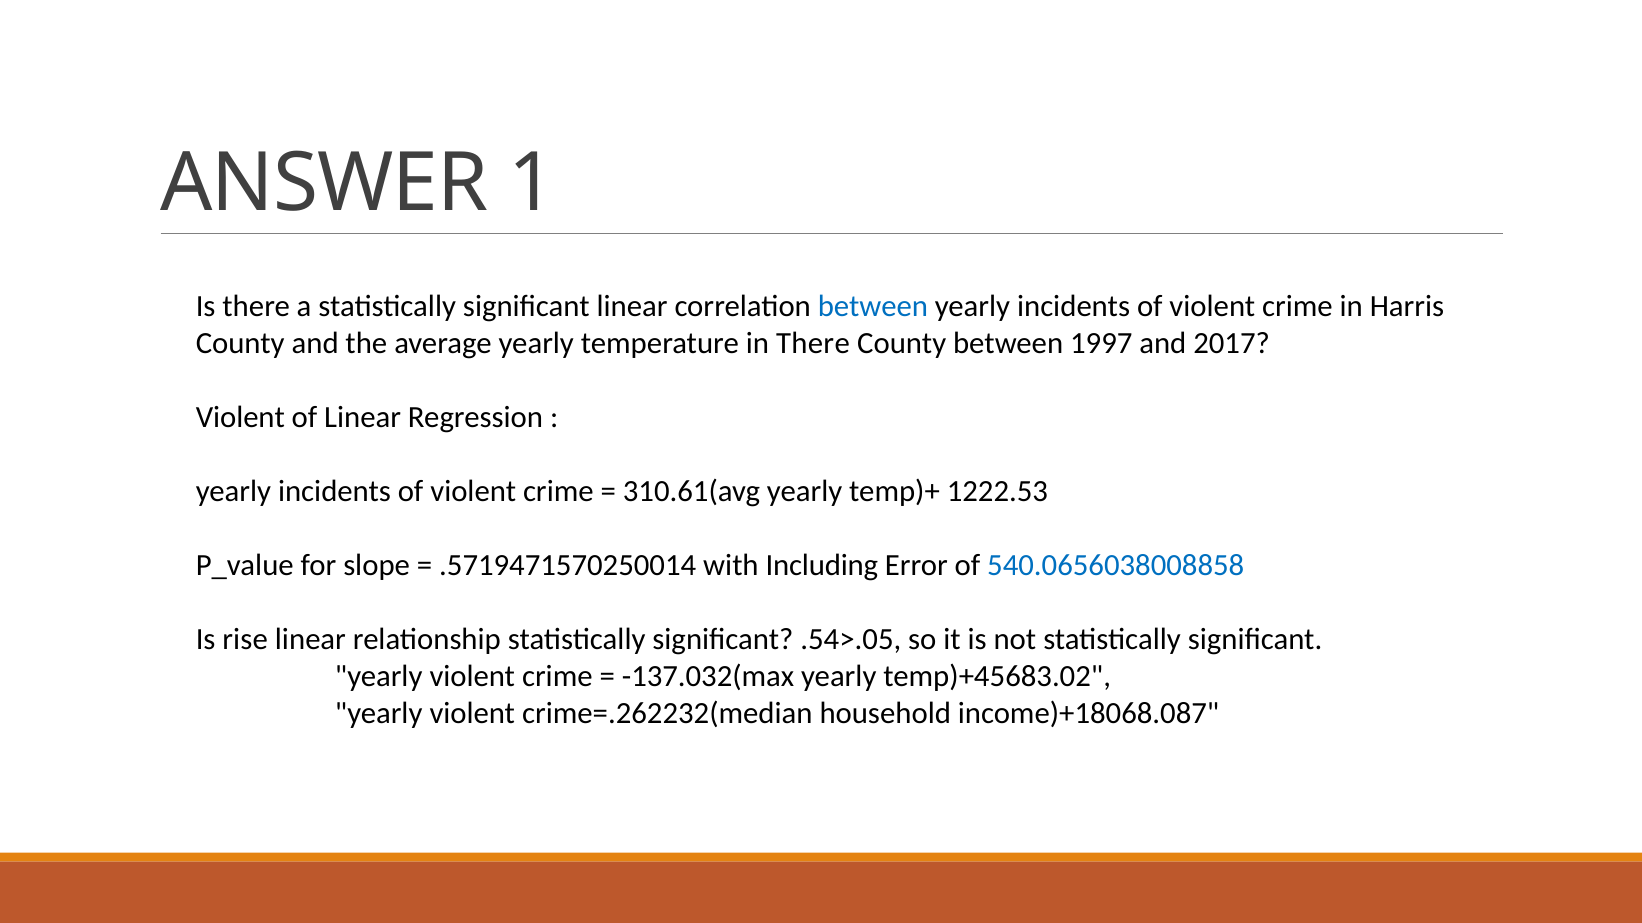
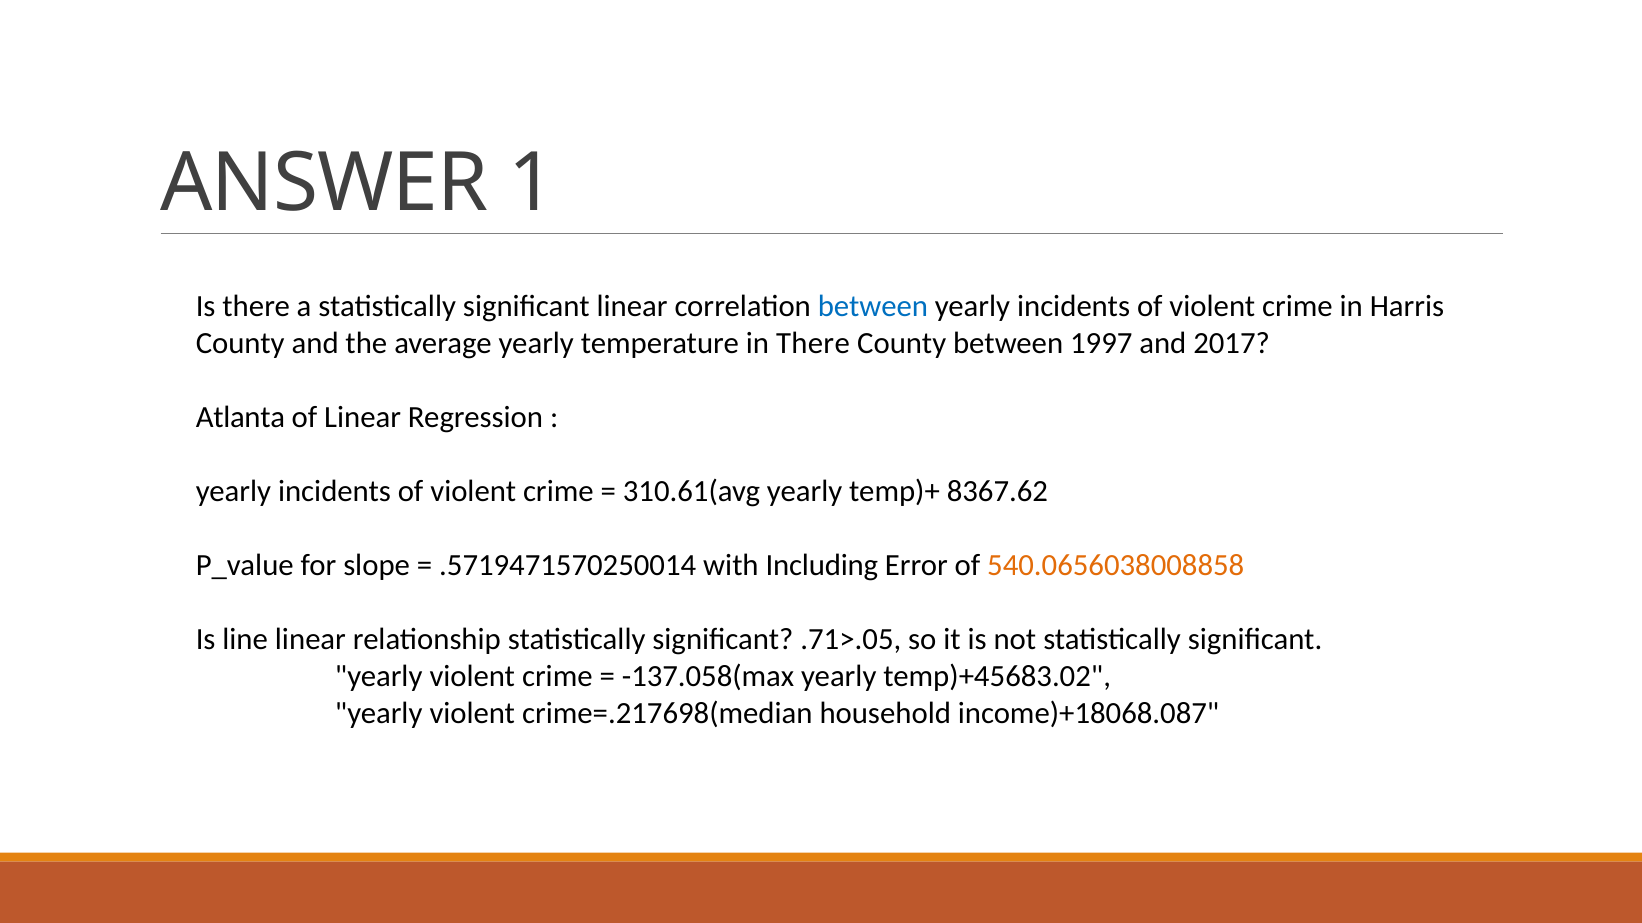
Violent: Violent -> Atlanta (240, 418)
1222.53: 1222.53 -> 8367.62 (997, 492)
540.0656038008858 colour: blue -> orange (1116, 566)
rise: rise -> line (245, 640)
.54>.05: .54>.05 -> .71>.05 (851, 640)
-137.032(max: -137.032(max -> -137.058(max (708, 676)
crime=.262232(median: crime=.262232(median -> crime=.217698(median (667, 713)
